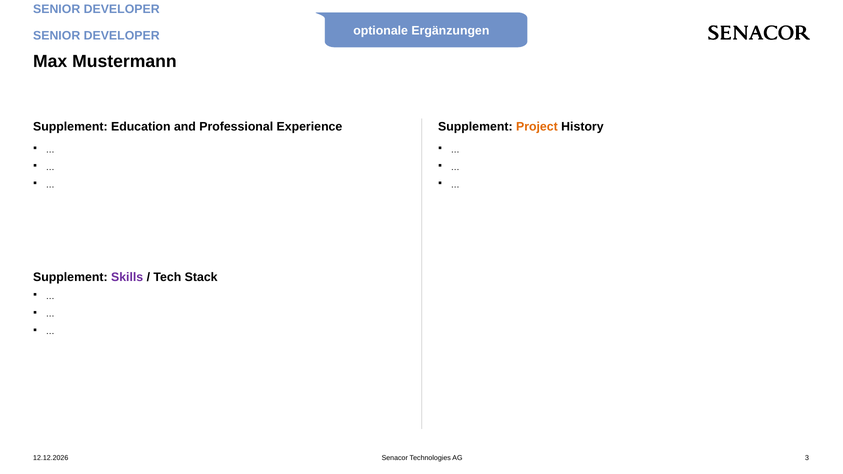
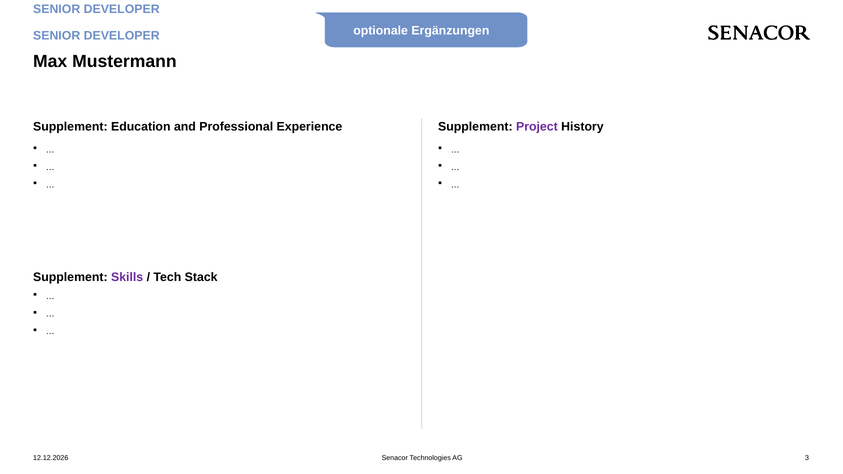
Project colour: orange -> purple (537, 127)
